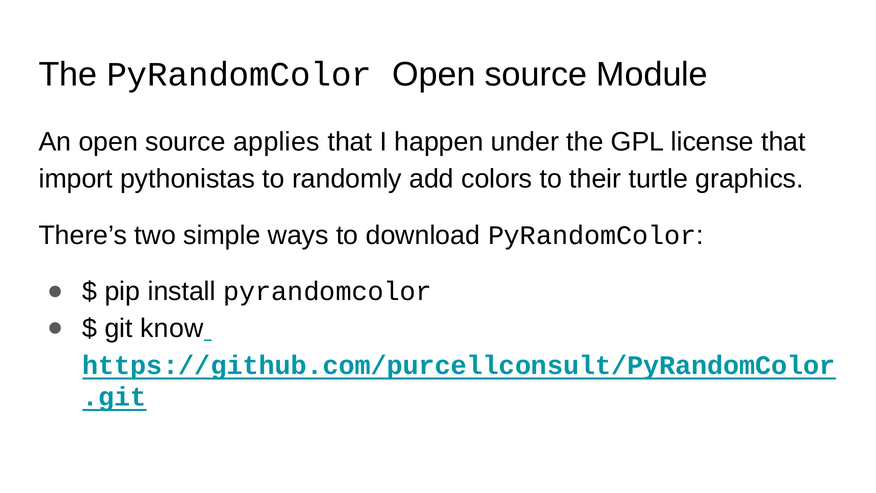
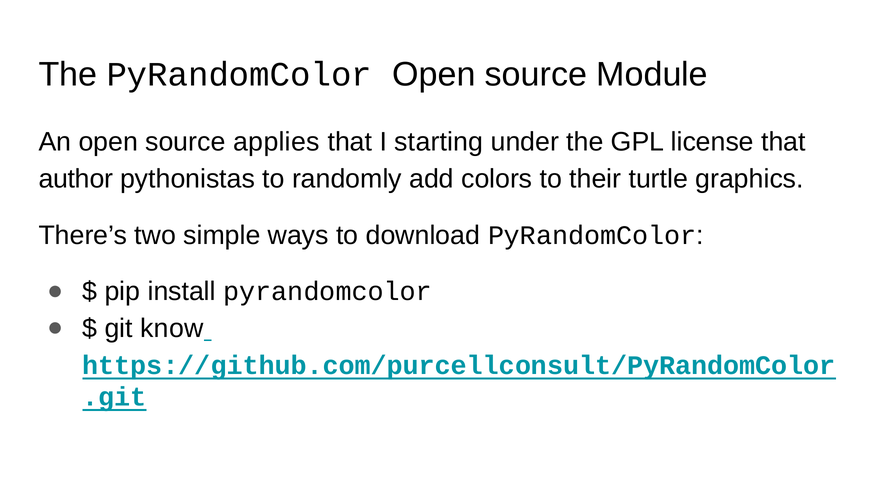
happen: happen -> starting (439, 142)
import: import -> author (76, 179)
